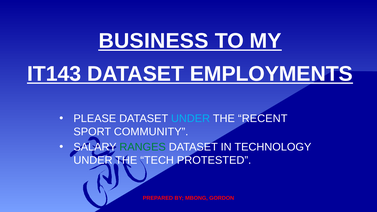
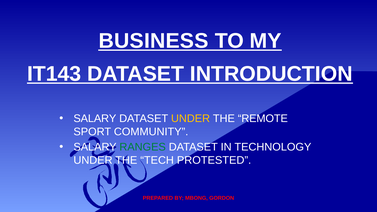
EMPLOYMENTS: EMPLOYMENTS -> INTRODUCTION (271, 74)
PLEASE: PLEASE -> SALARY (95, 119)
UNDER colour: light blue -> yellow (191, 119)
RECENT: RECENT -> REMOTE (263, 119)
